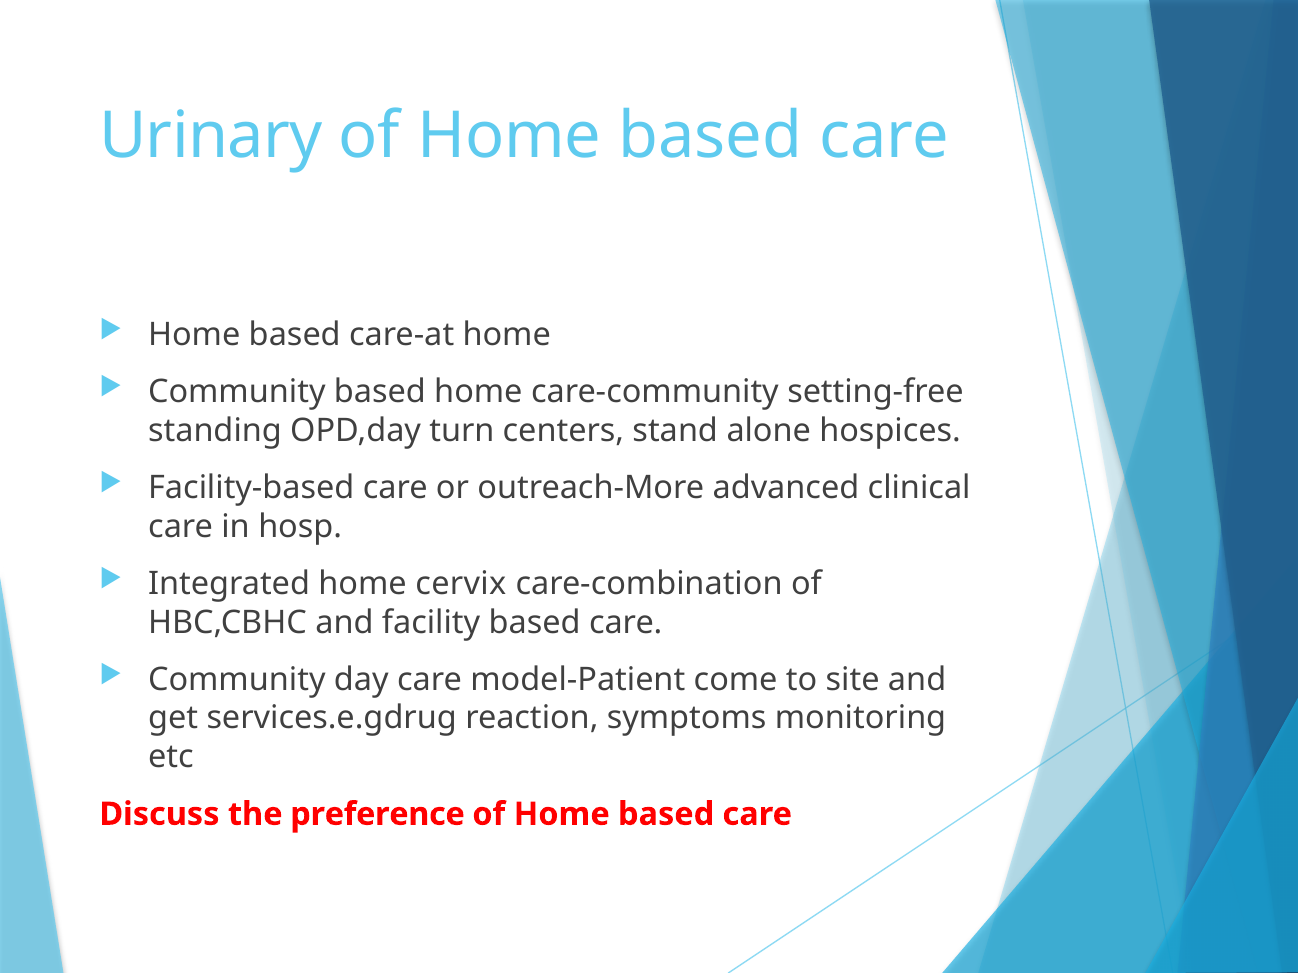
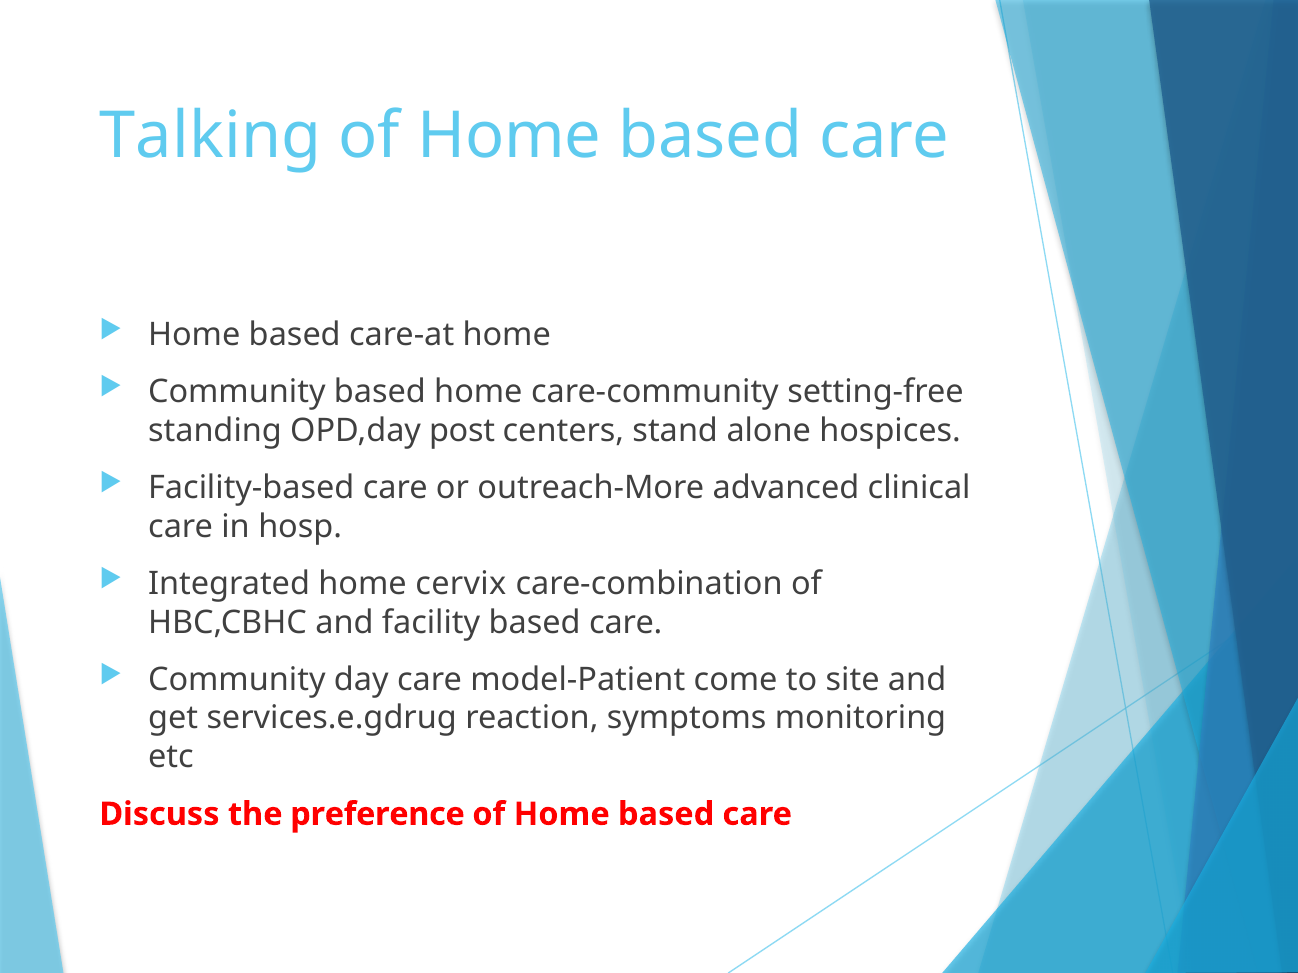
Urinary: Urinary -> Talking (211, 136)
turn: turn -> post (462, 431)
